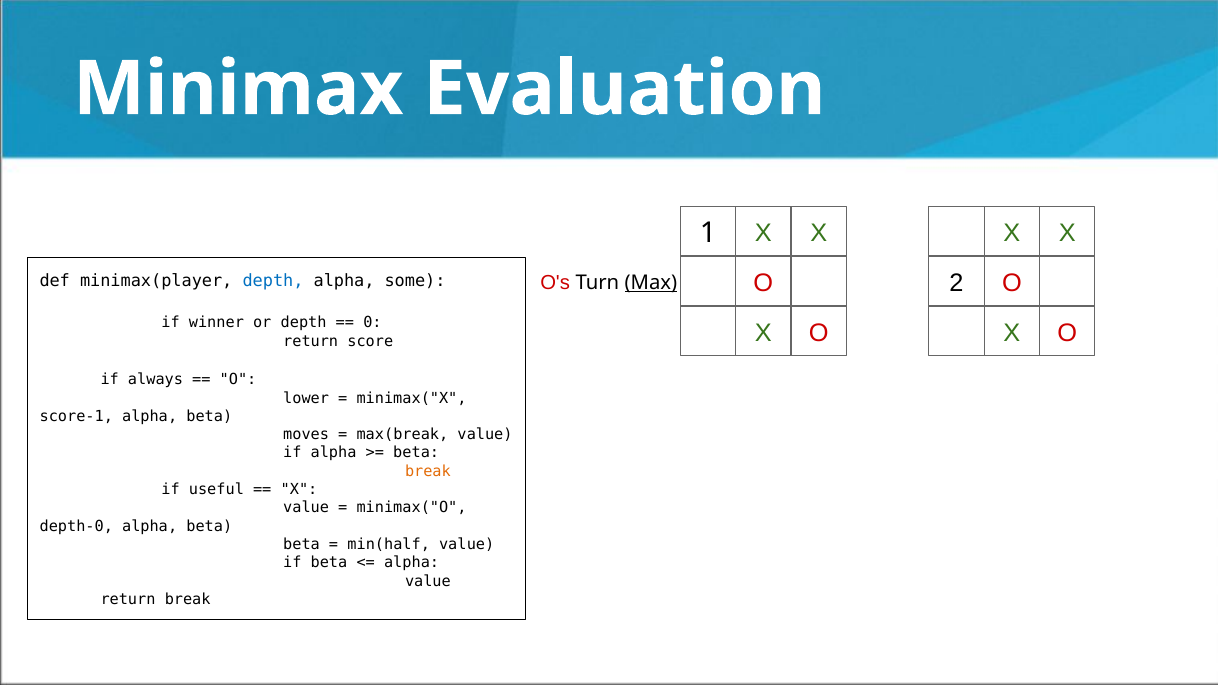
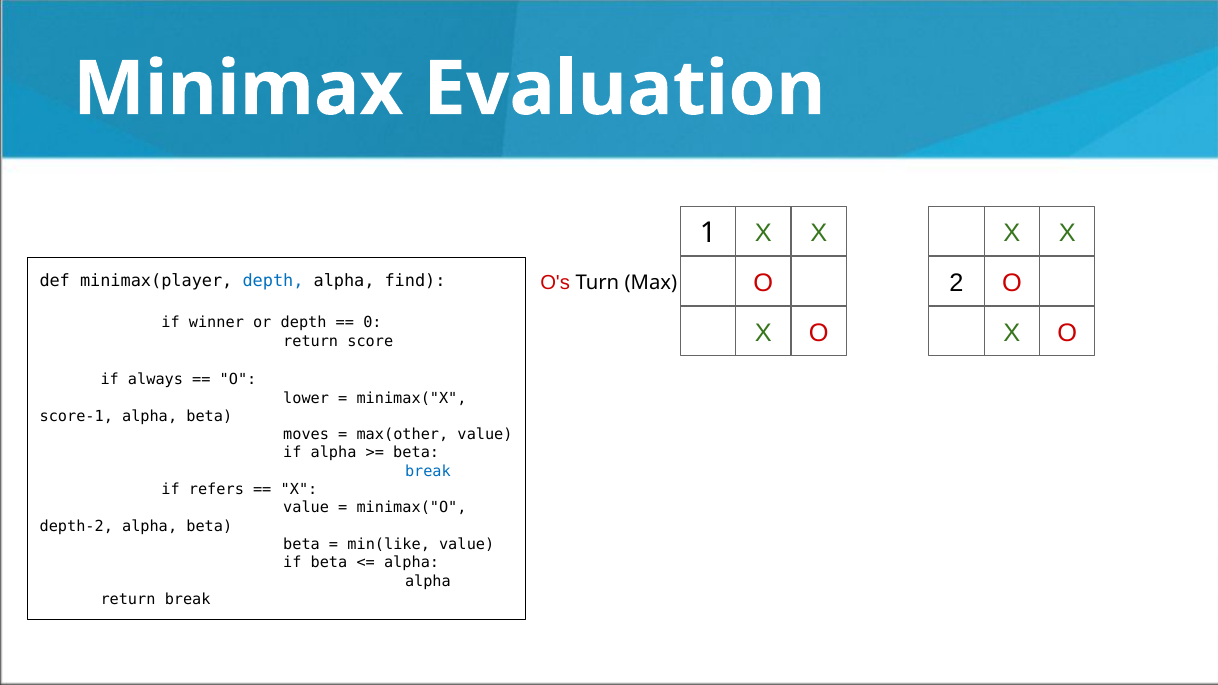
Max underline: present -> none (651, 283)
some: some -> find (415, 281)
max(break: max(break -> max(other (402, 435)
break colour: orange -> blue (428, 471)
useful: useful -> refers (216, 490)
depth-0: depth-0 -> depth-2 (76, 526)
min(half: min(half -> min(like (389, 545)
value: value -> alpha (428, 581)
